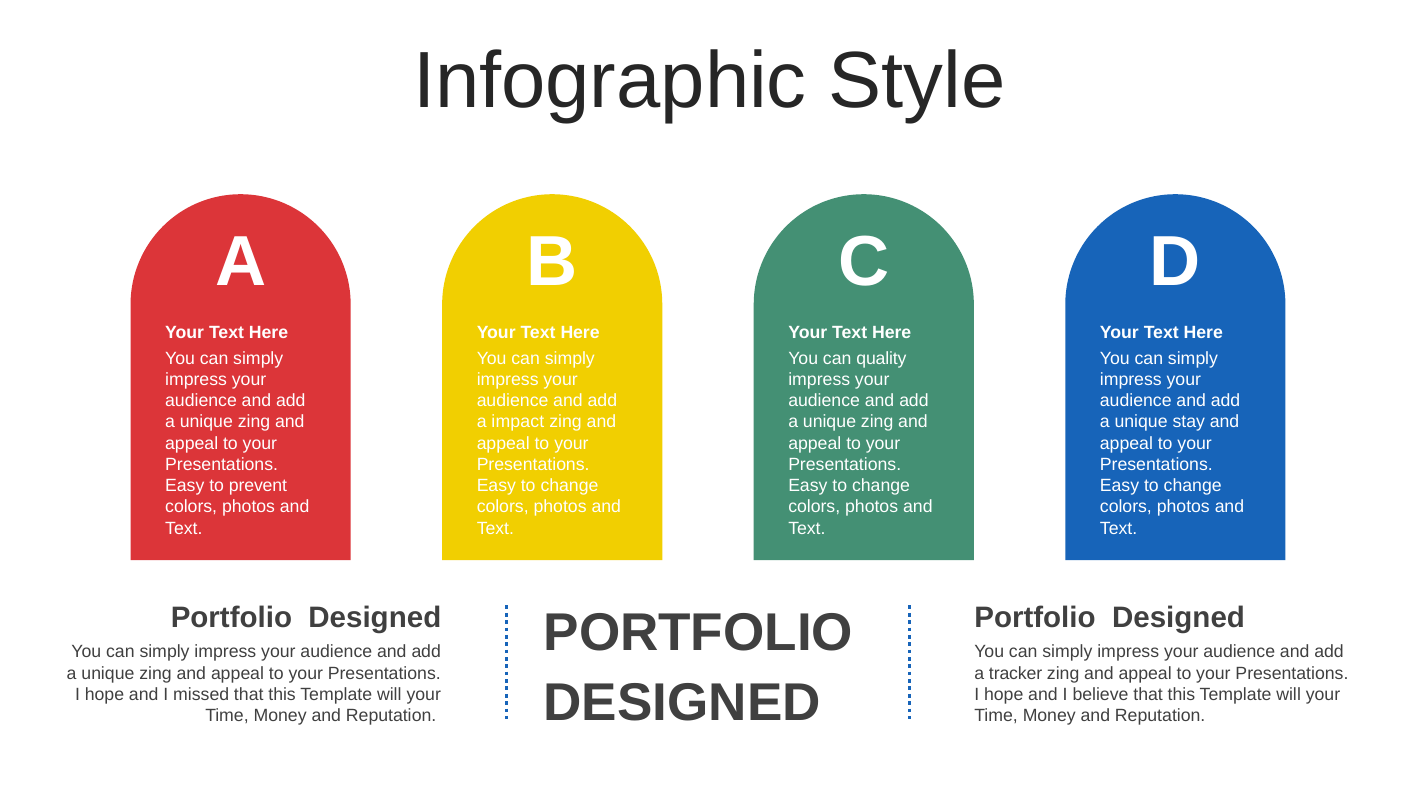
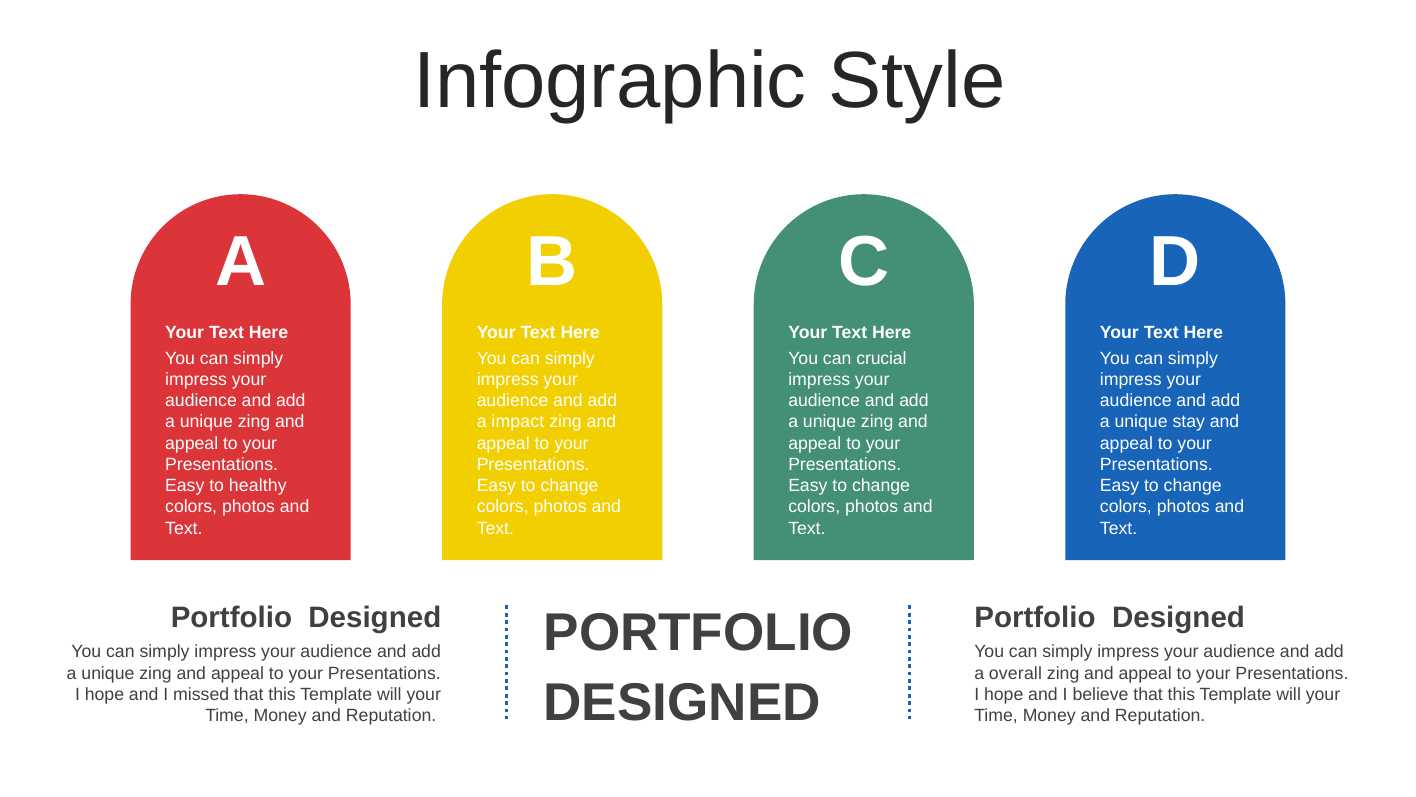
quality: quality -> crucial (881, 358)
prevent: prevent -> healthy (258, 485)
tracker: tracker -> overall (1015, 673)
